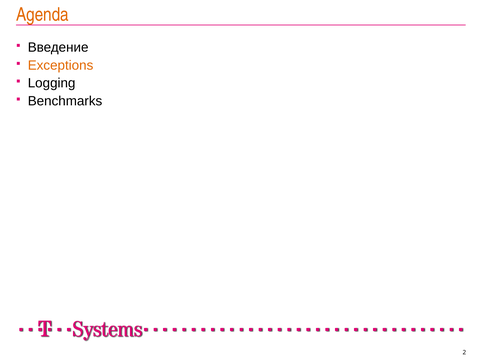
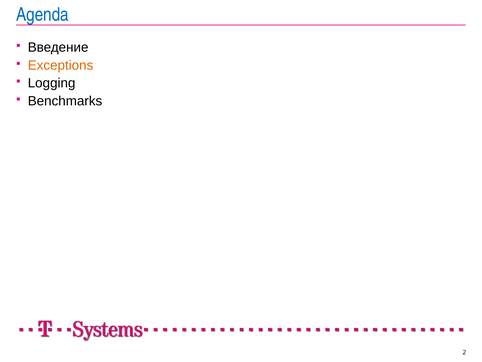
Agenda colour: orange -> blue (42, 15)
